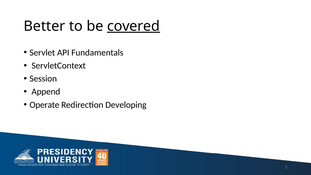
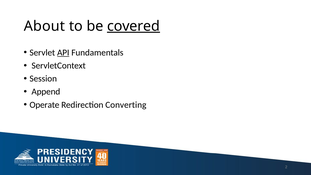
Better: Better -> About (44, 26)
API underline: none -> present (63, 53)
Developing: Developing -> Converting (126, 105)
